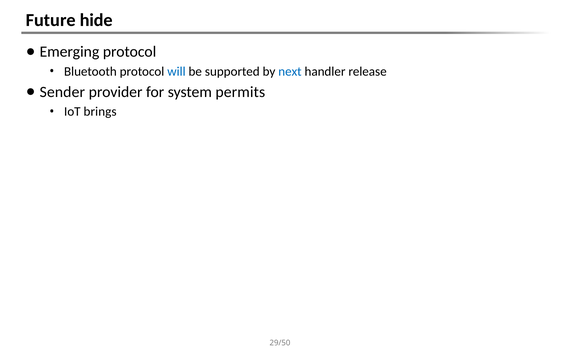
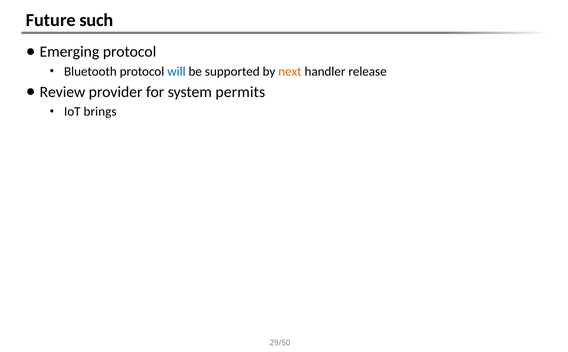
hide: hide -> such (96, 20)
next colour: blue -> orange (290, 72)
Sender: Sender -> Review (62, 92)
